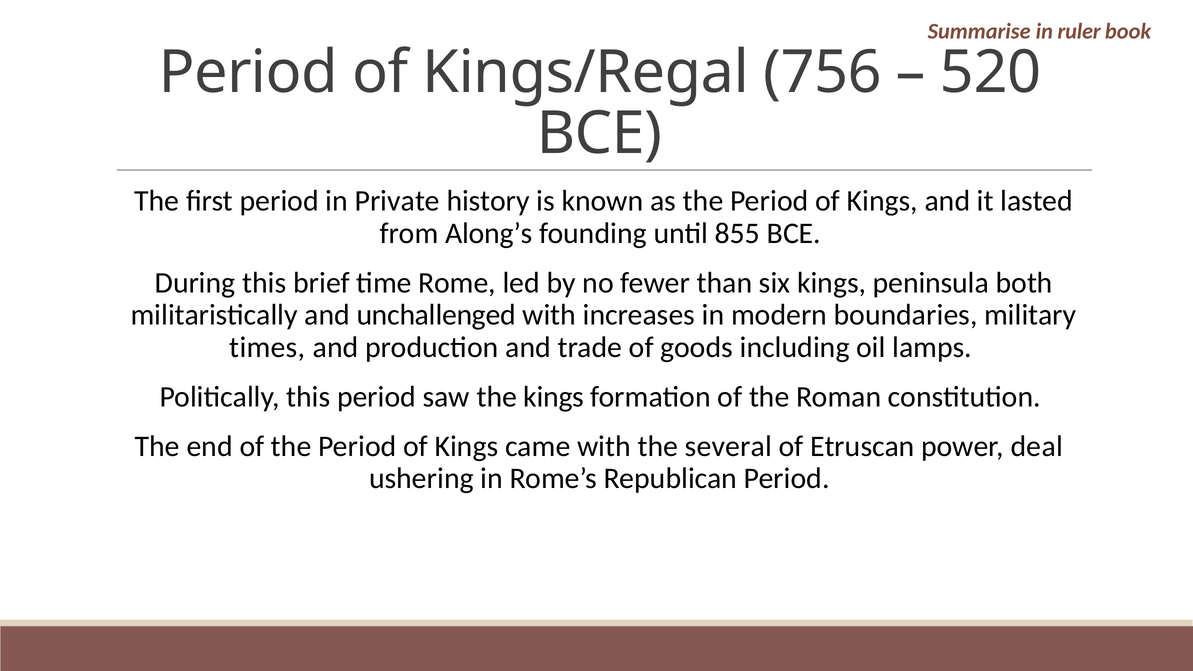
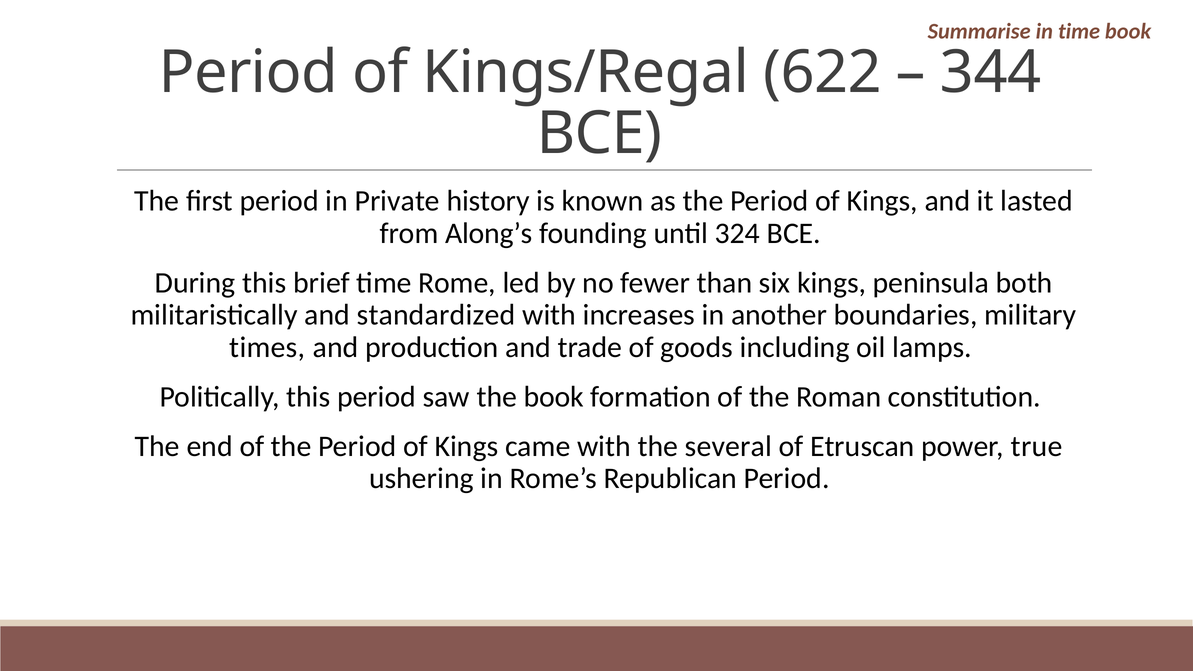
in ruler: ruler -> time (1079, 31)
756: 756 -> 622 (823, 73)
520: 520 -> 344 (991, 73)
855: 855 -> 324 (737, 233)
unchallenged: unchallenged -> standardized (436, 315)
modern: modern -> another (779, 315)
the kings: kings -> book (554, 397)
deal: deal -> true (1037, 446)
